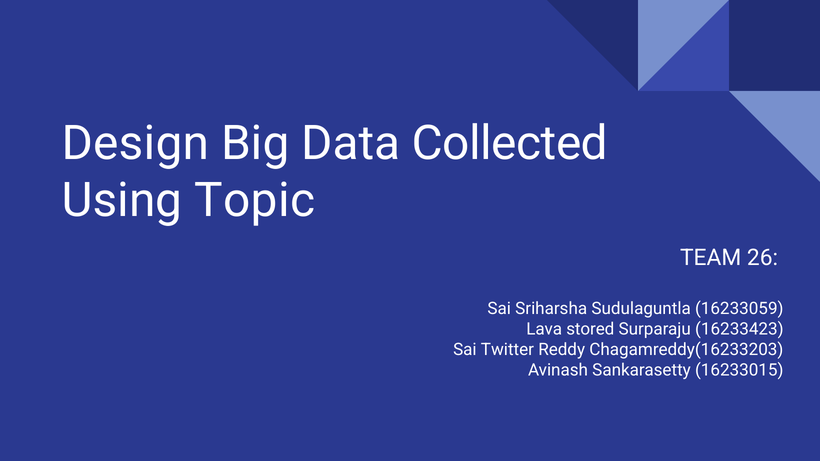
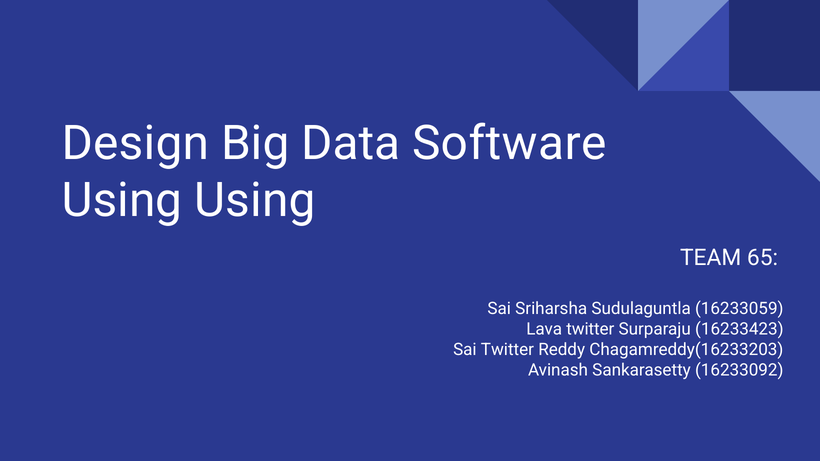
Collected: Collected -> Software (509, 143)
Using Topic: Topic -> Using (255, 201)
26: 26 -> 65 (763, 258)
Lava stored: stored -> twitter (590, 329)
16233015: 16233015 -> 16233092 (739, 370)
